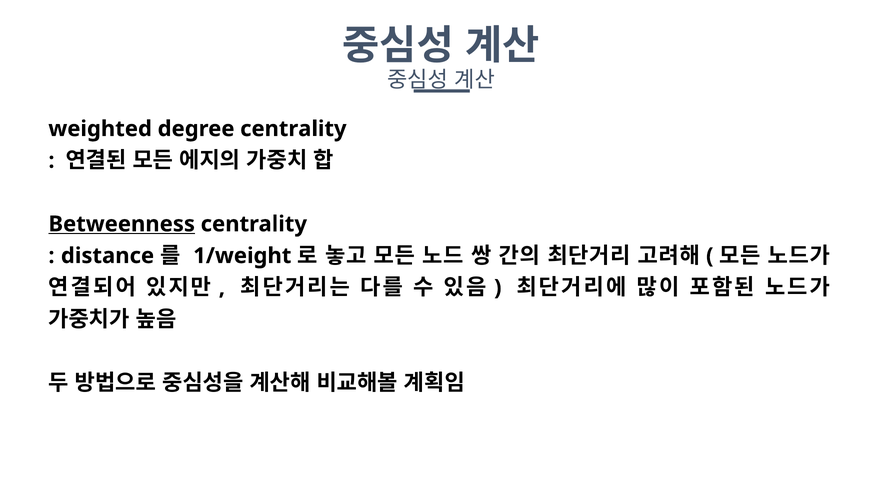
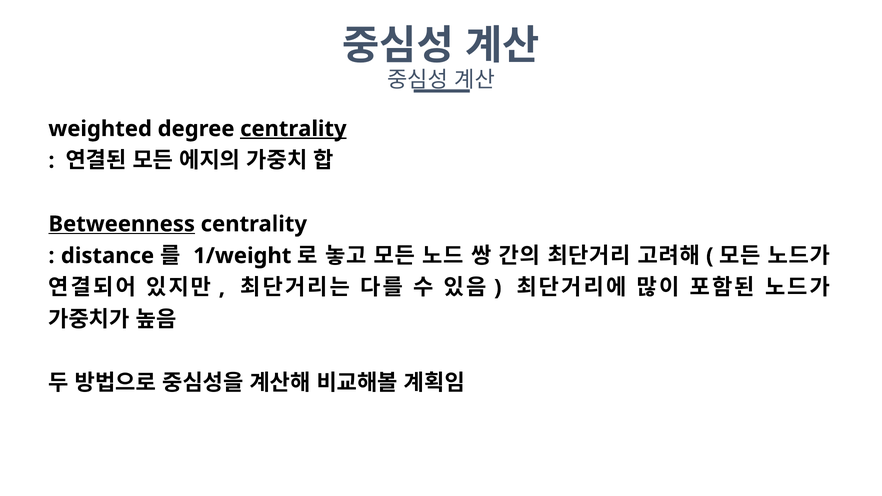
centrality underline: none -> present (293, 129)
